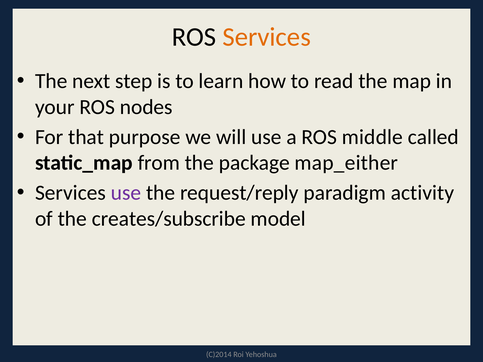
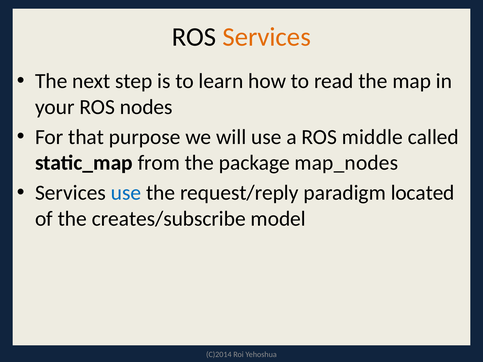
map_either: map_either -> map_nodes (346, 163)
use colour: purple -> blue (126, 193)
activity: activity -> located (423, 193)
